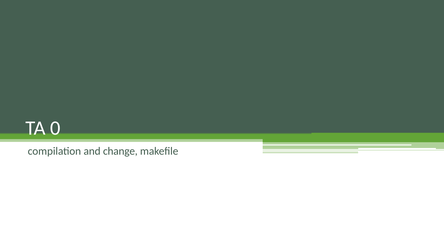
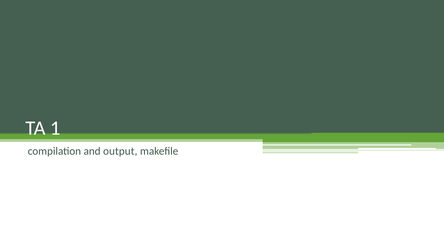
0: 0 -> 1 (55, 128)
change: change -> output (120, 151)
